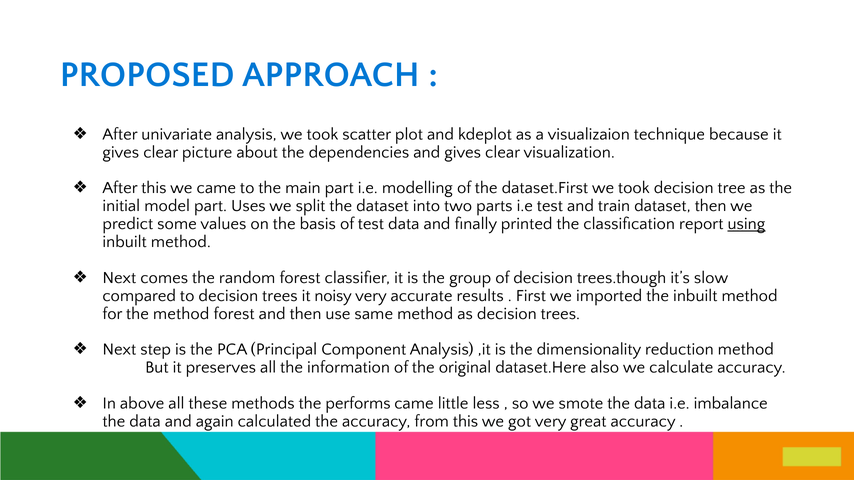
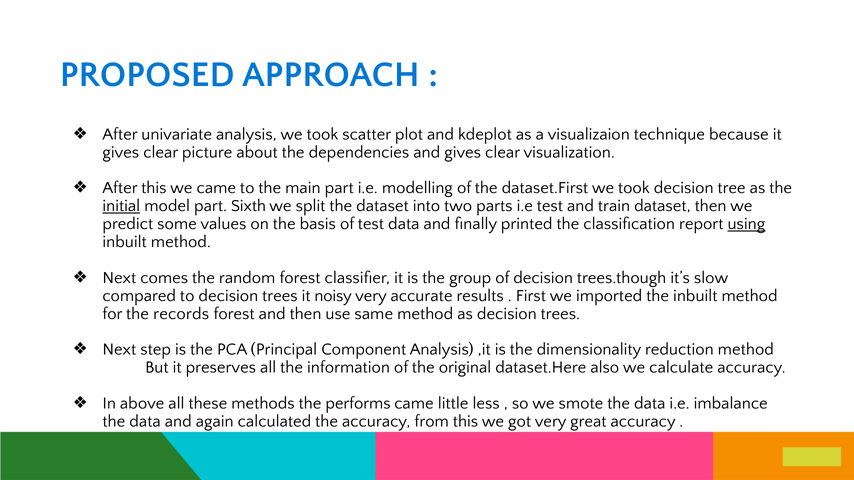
initial underline: none -> present (121, 206)
Uses: Uses -> Sixth (248, 206)
the method: method -> records (181, 314)
